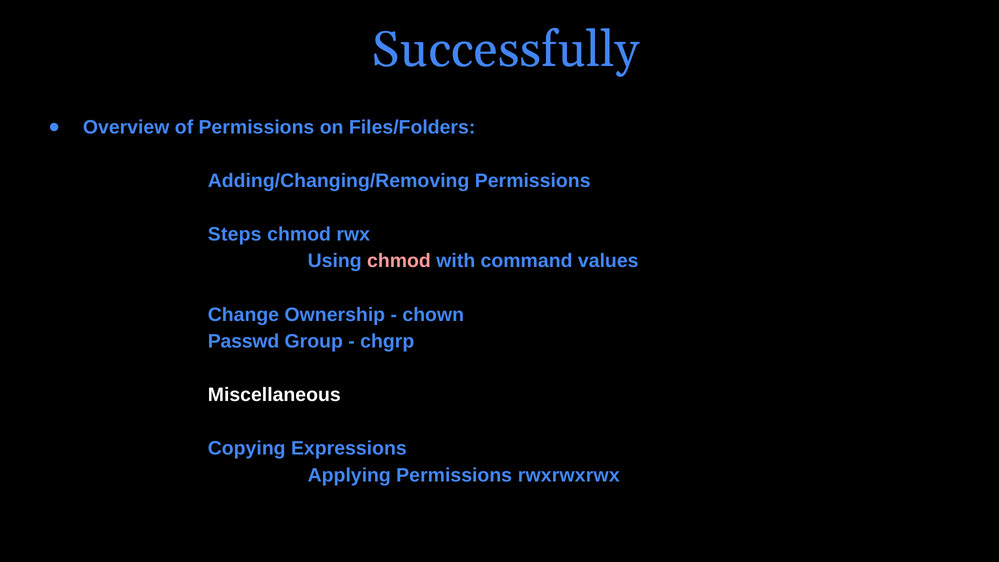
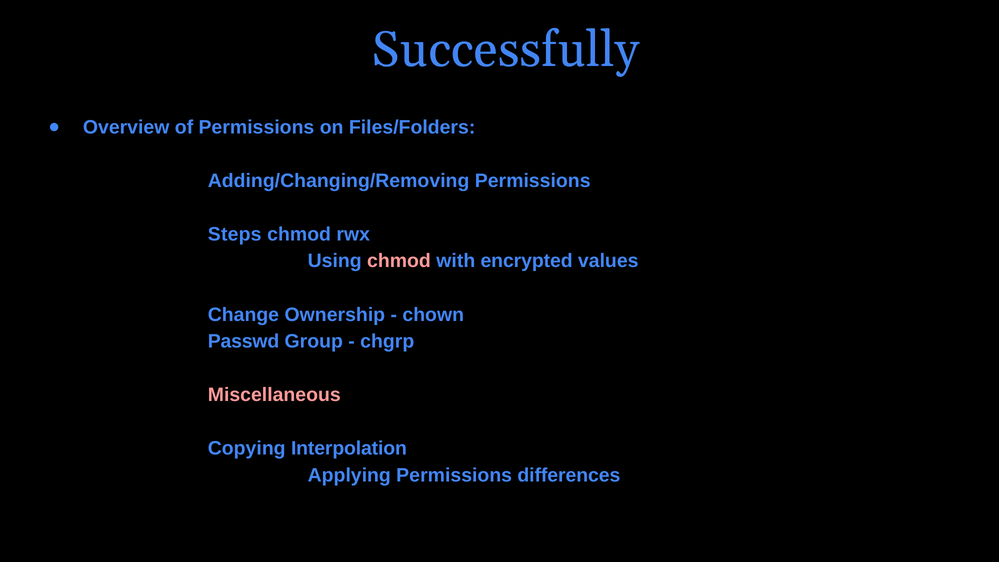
command: command -> encrypted (527, 261)
Miscellaneous colour: white -> pink (274, 395)
Expressions: Expressions -> Interpolation (349, 449)
rwxrwxrwx: rwxrwxrwx -> differences (569, 475)
